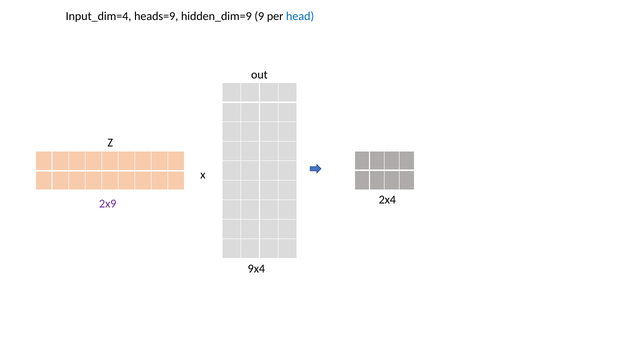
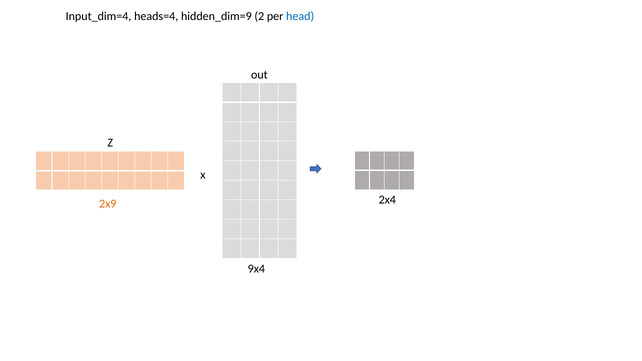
heads=9: heads=9 -> heads=4 (156, 16)
9: 9 -> 2 (259, 16)
2x9 colour: purple -> orange (108, 204)
